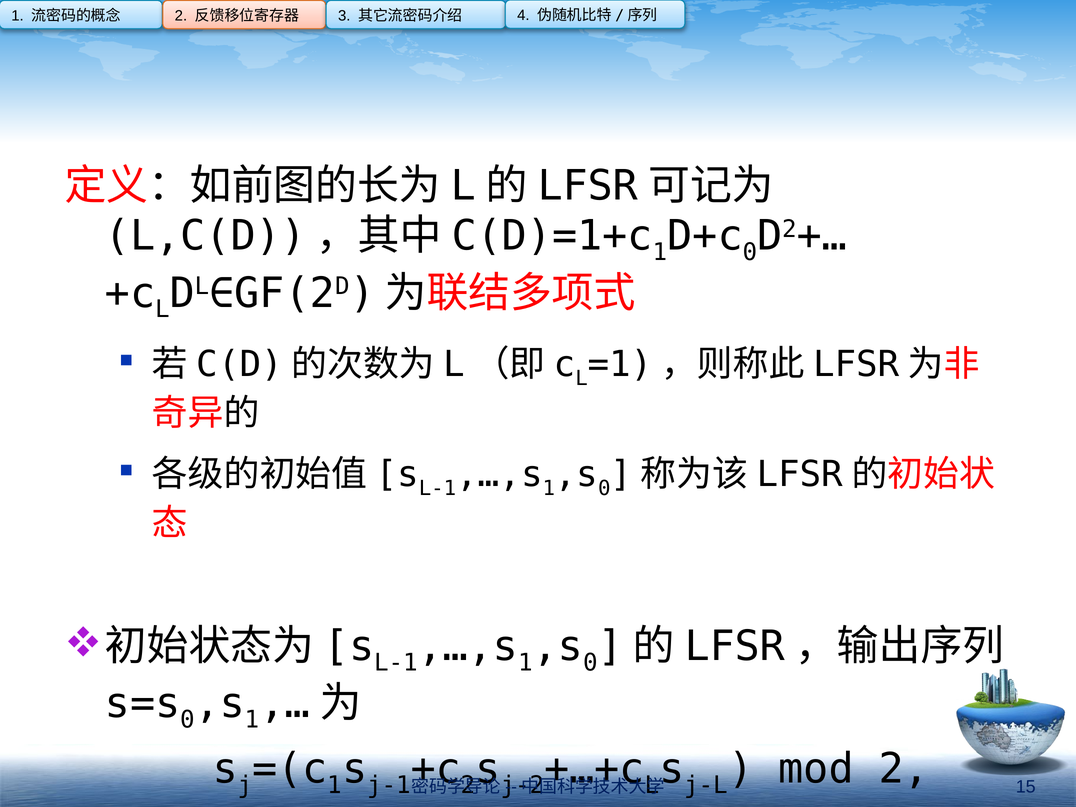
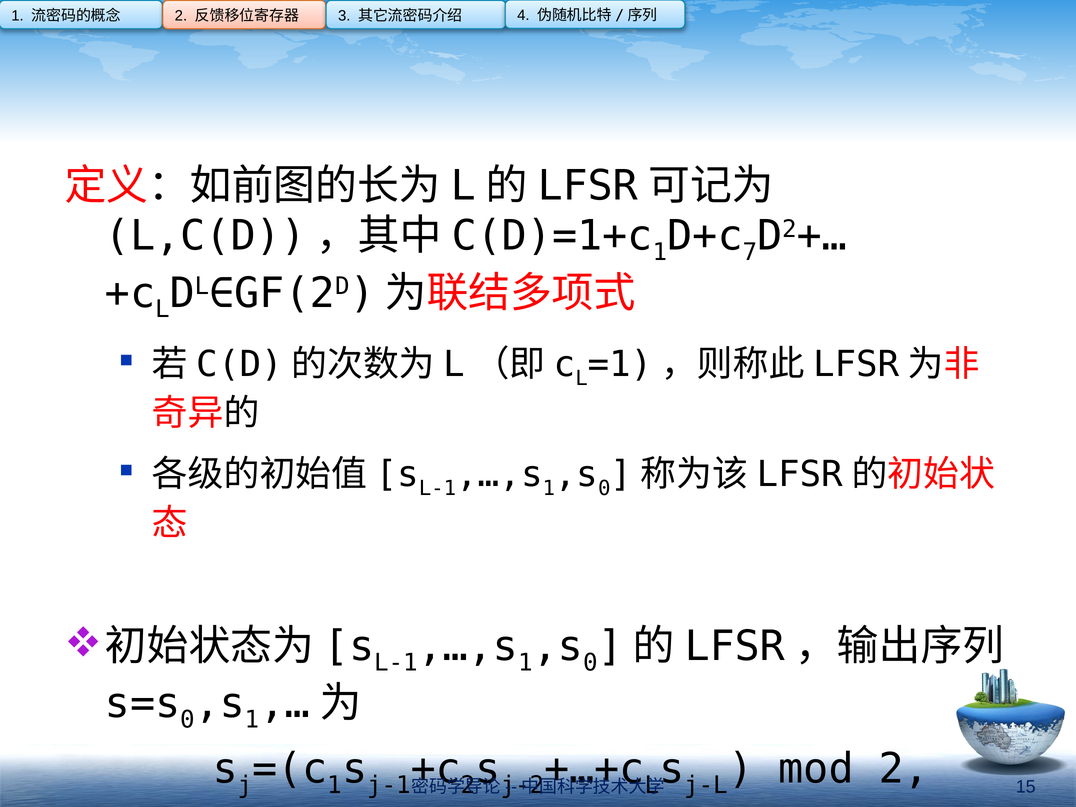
0: 0 -> 7 (750, 252)
